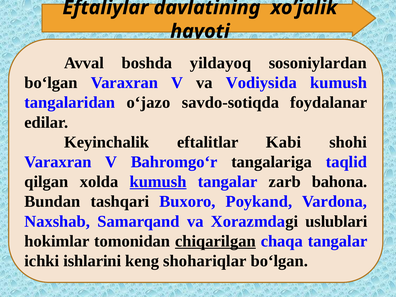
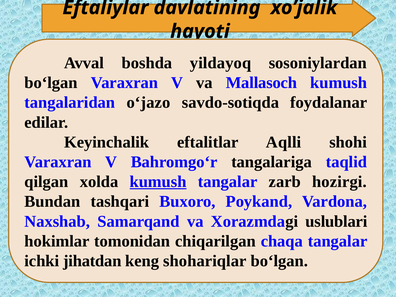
Vodiysida: Vodiysida -> Mallasoch (261, 83)
Kabi: Kabi -> Aqlli (284, 142)
bahona: bahona -> hozirgi (339, 182)
chiqarilgan underline: present -> none (215, 241)
ishlarini: ishlarini -> jihatdan (92, 261)
